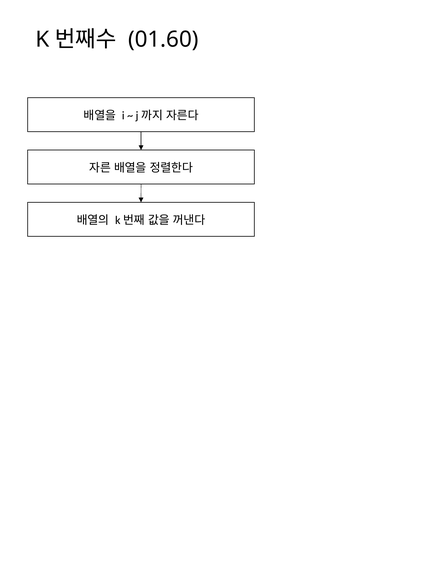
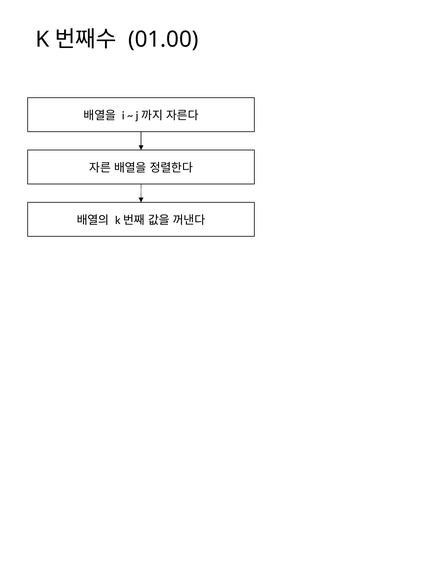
01.60: 01.60 -> 01.00 (163, 39)
